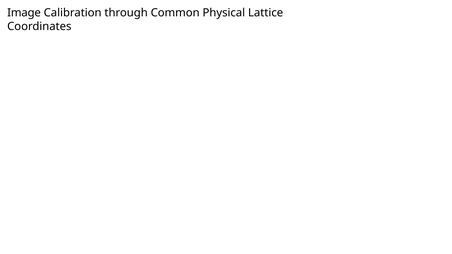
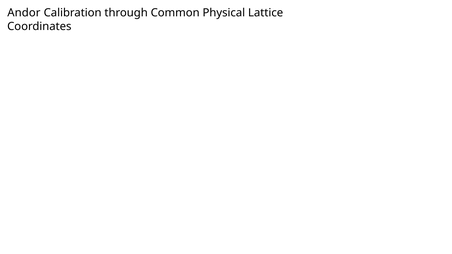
Image: Image -> Andor (24, 13)
